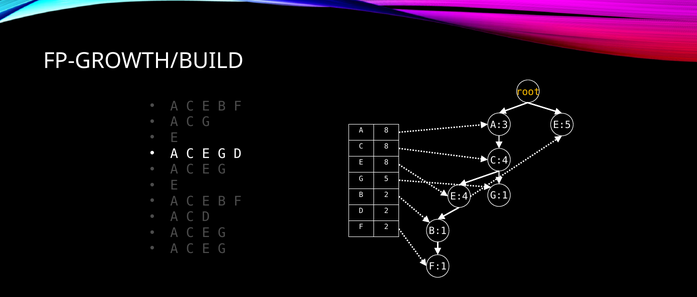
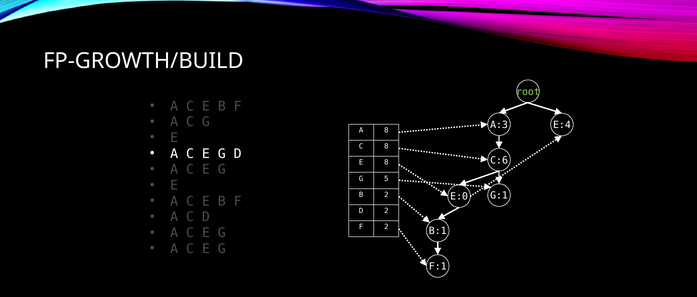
root colour: yellow -> light green (528, 92)
E:5: E:5 -> E:4 (562, 125)
C:4: C:4 -> C:6 (499, 160)
E:4: E:4 -> E:0 (459, 196)
